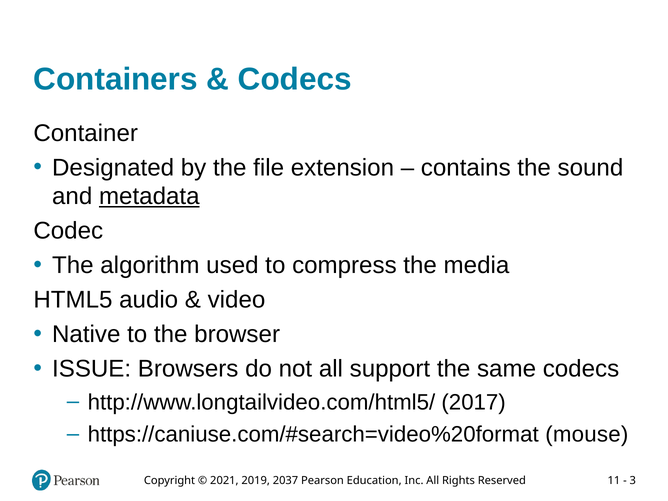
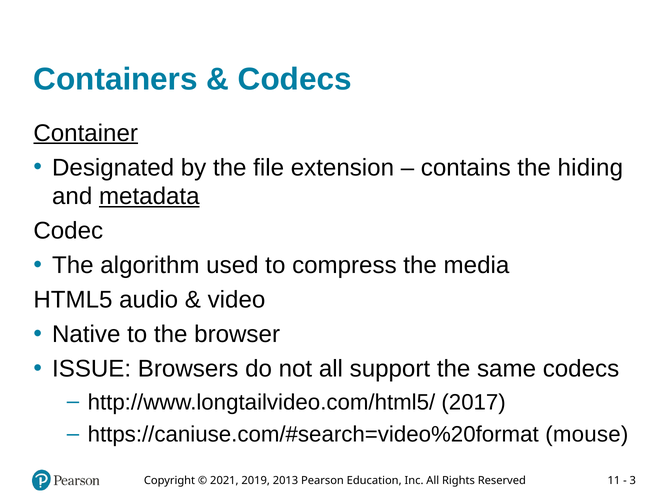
Container underline: none -> present (86, 133)
sound: sound -> hiding (590, 168)
2037: 2037 -> 2013 (285, 480)
